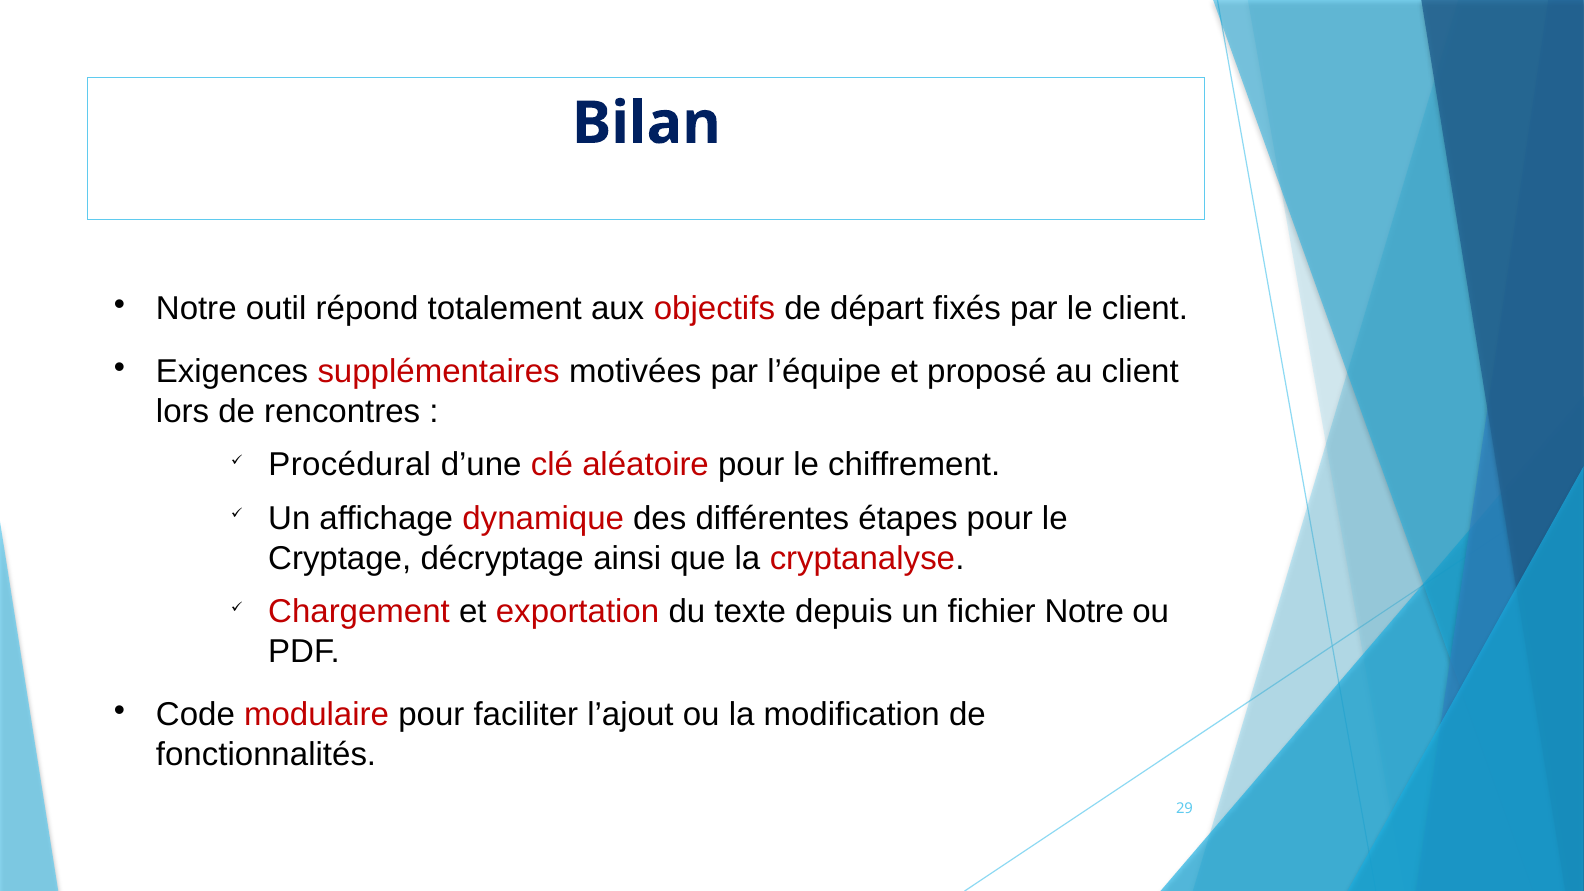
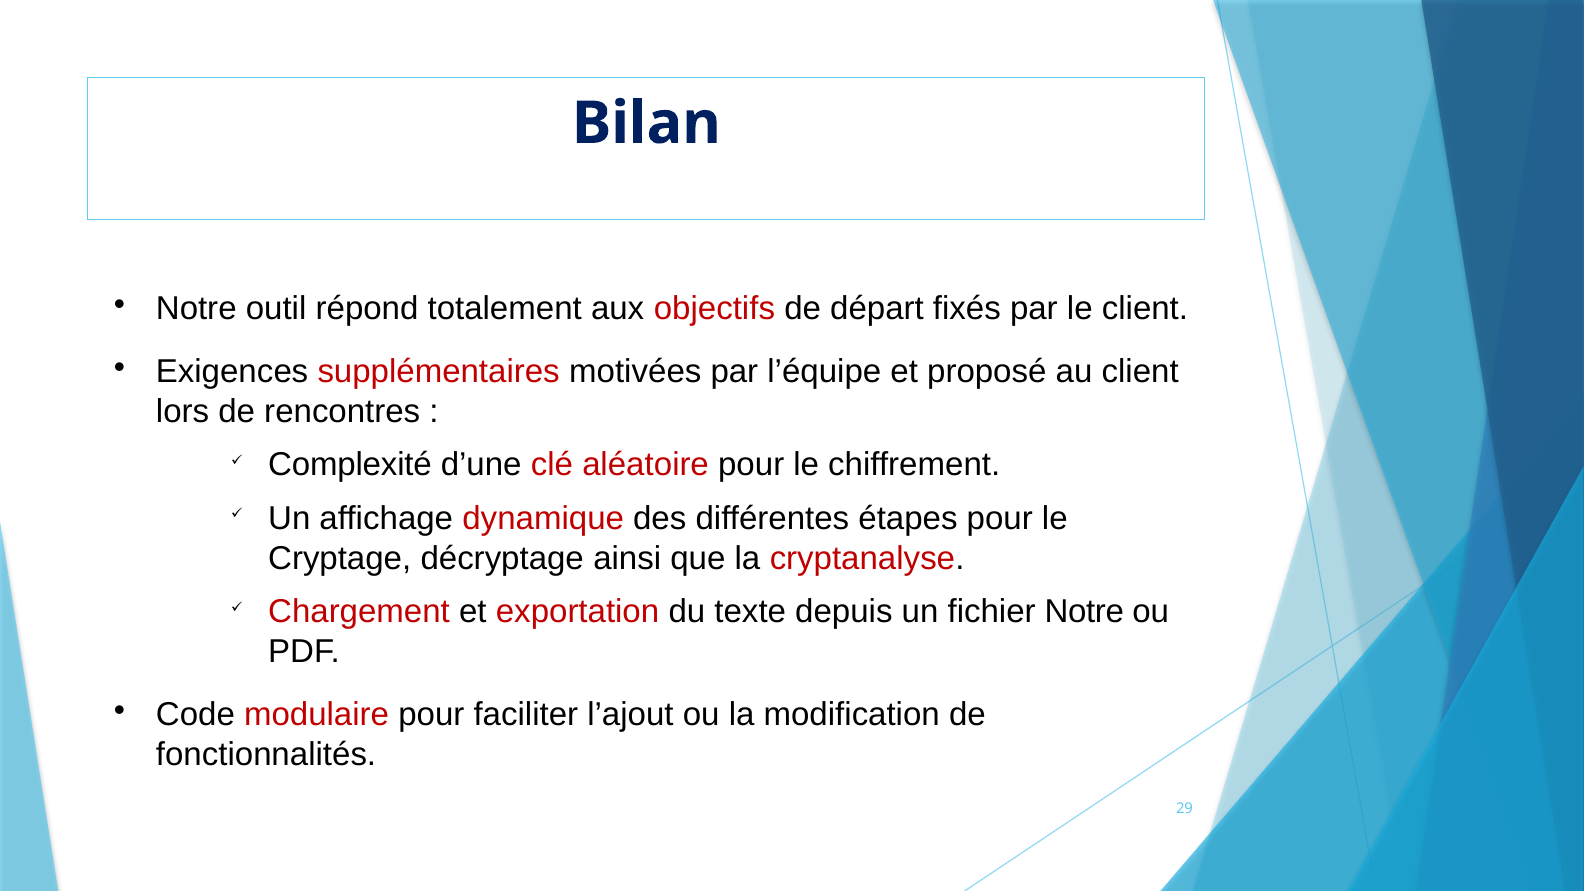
Procédural: Procédural -> Complexité (350, 465)
